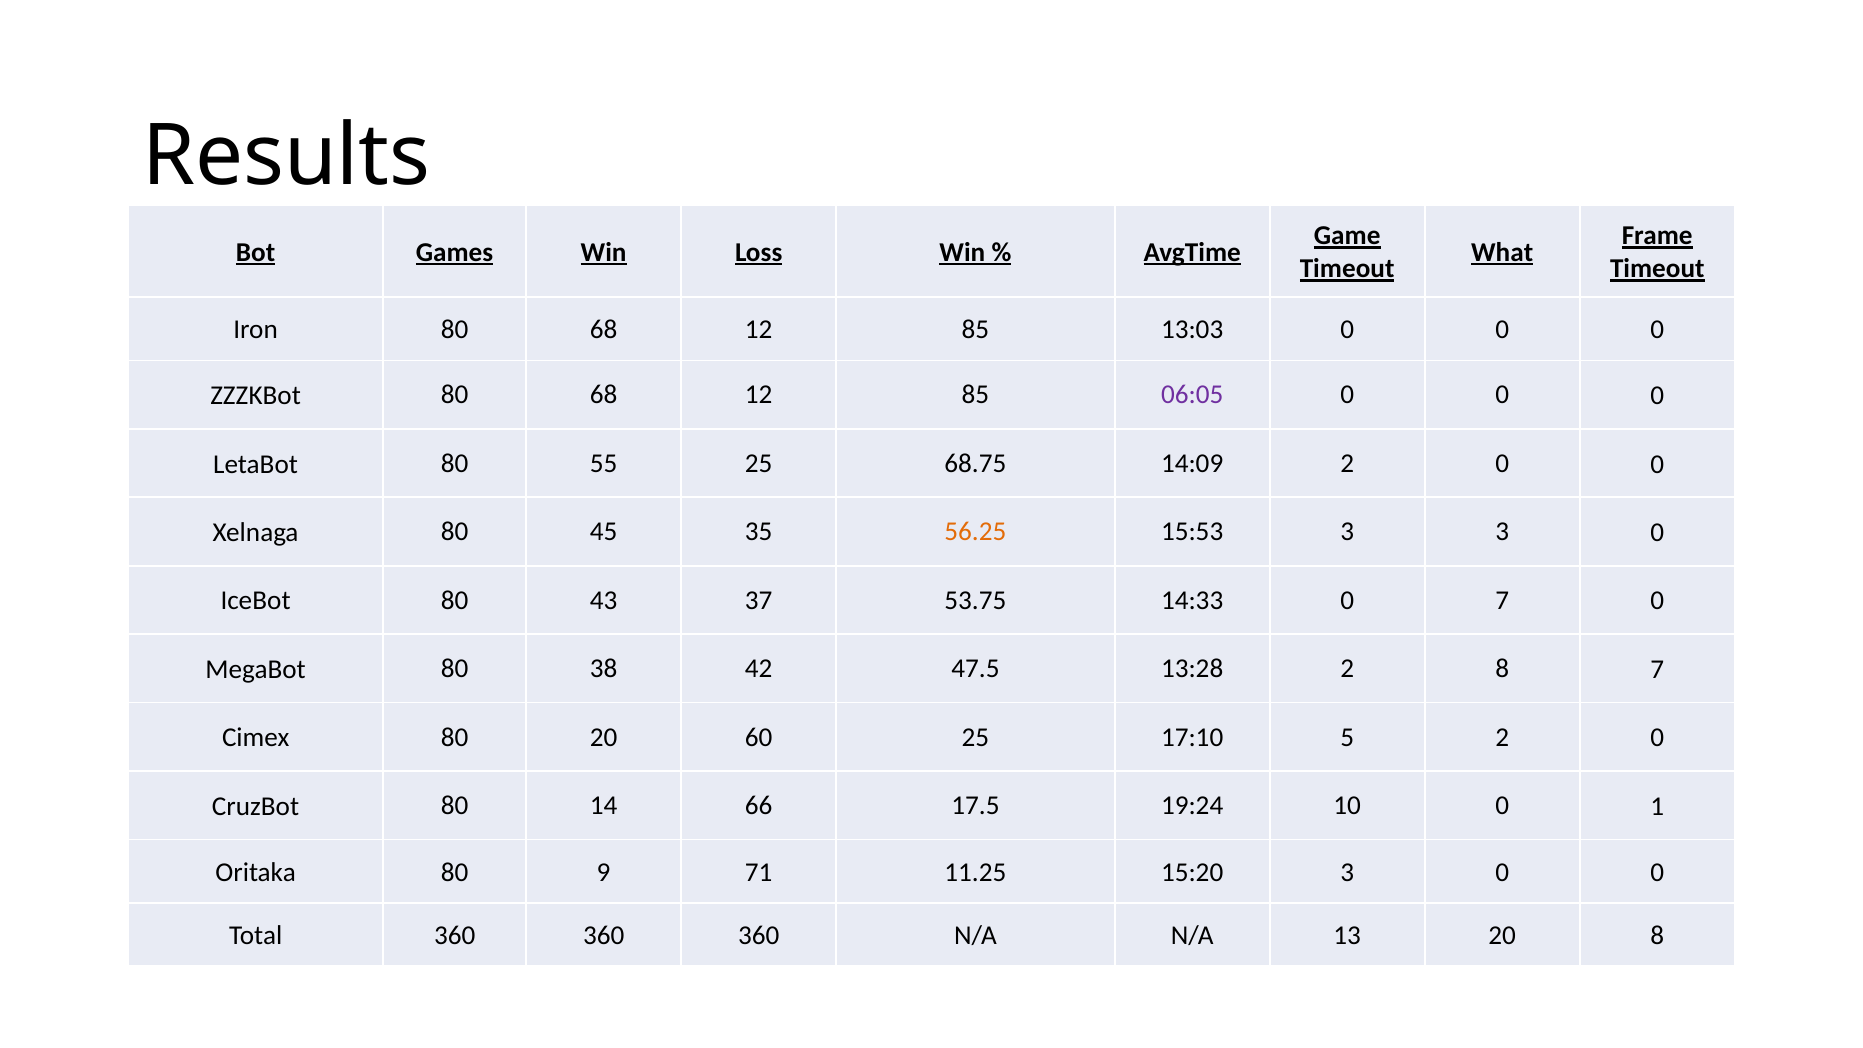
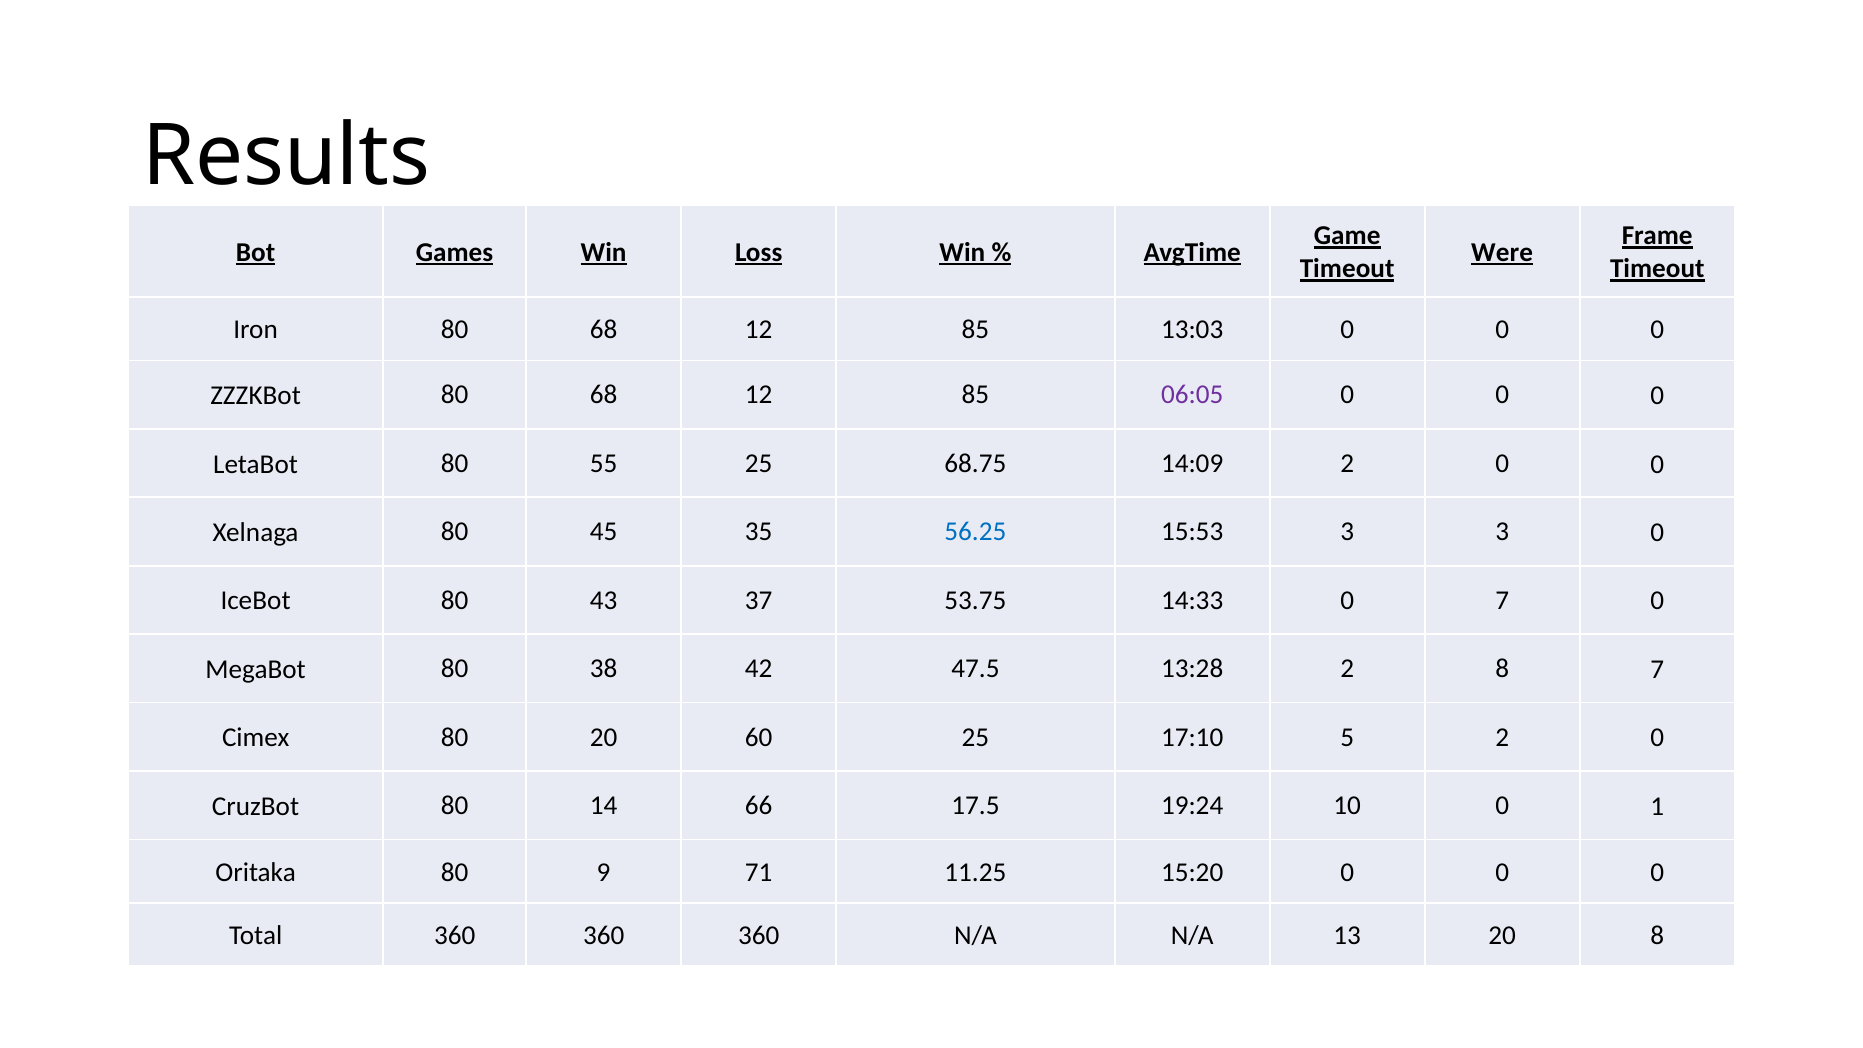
What: What -> Were (1502, 252)
56.25 colour: orange -> blue (975, 532)
15:20 3: 3 -> 0 (1347, 872)
